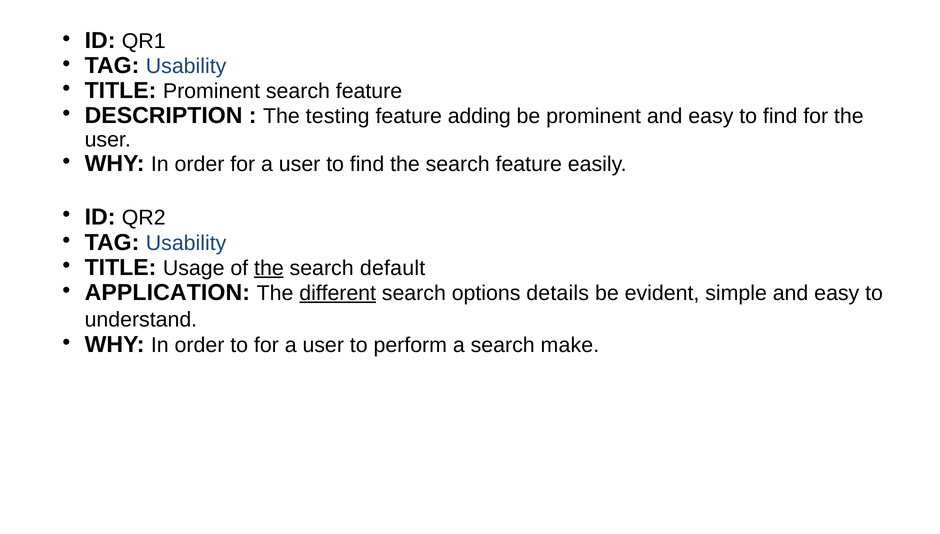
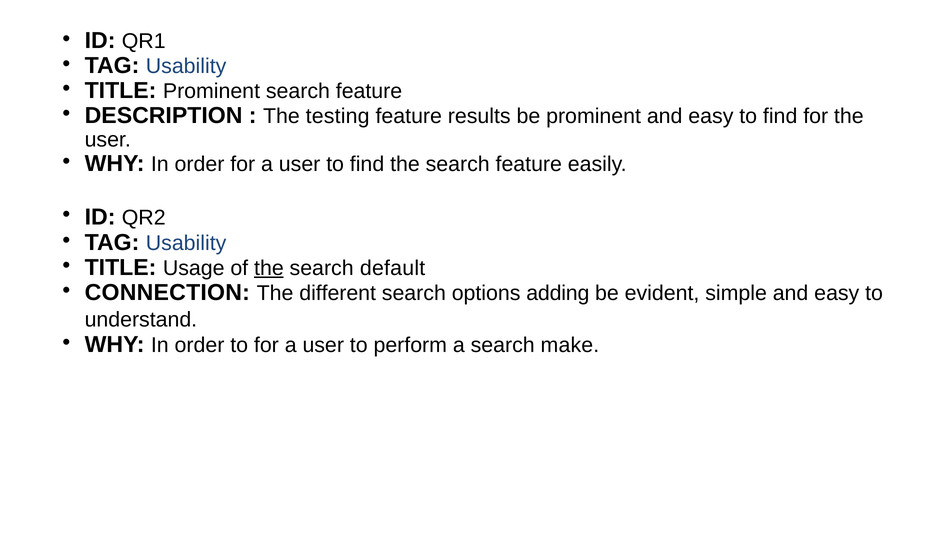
adding: adding -> results (479, 116)
APPLICATION: APPLICATION -> CONNECTION (167, 292)
different underline: present -> none (338, 293)
details: details -> adding (558, 293)
